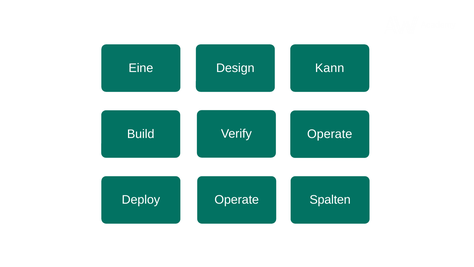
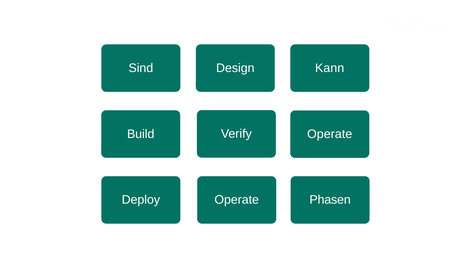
Eine: Eine -> Sind (141, 68)
Spalten: Spalten -> Phasen (330, 200)
